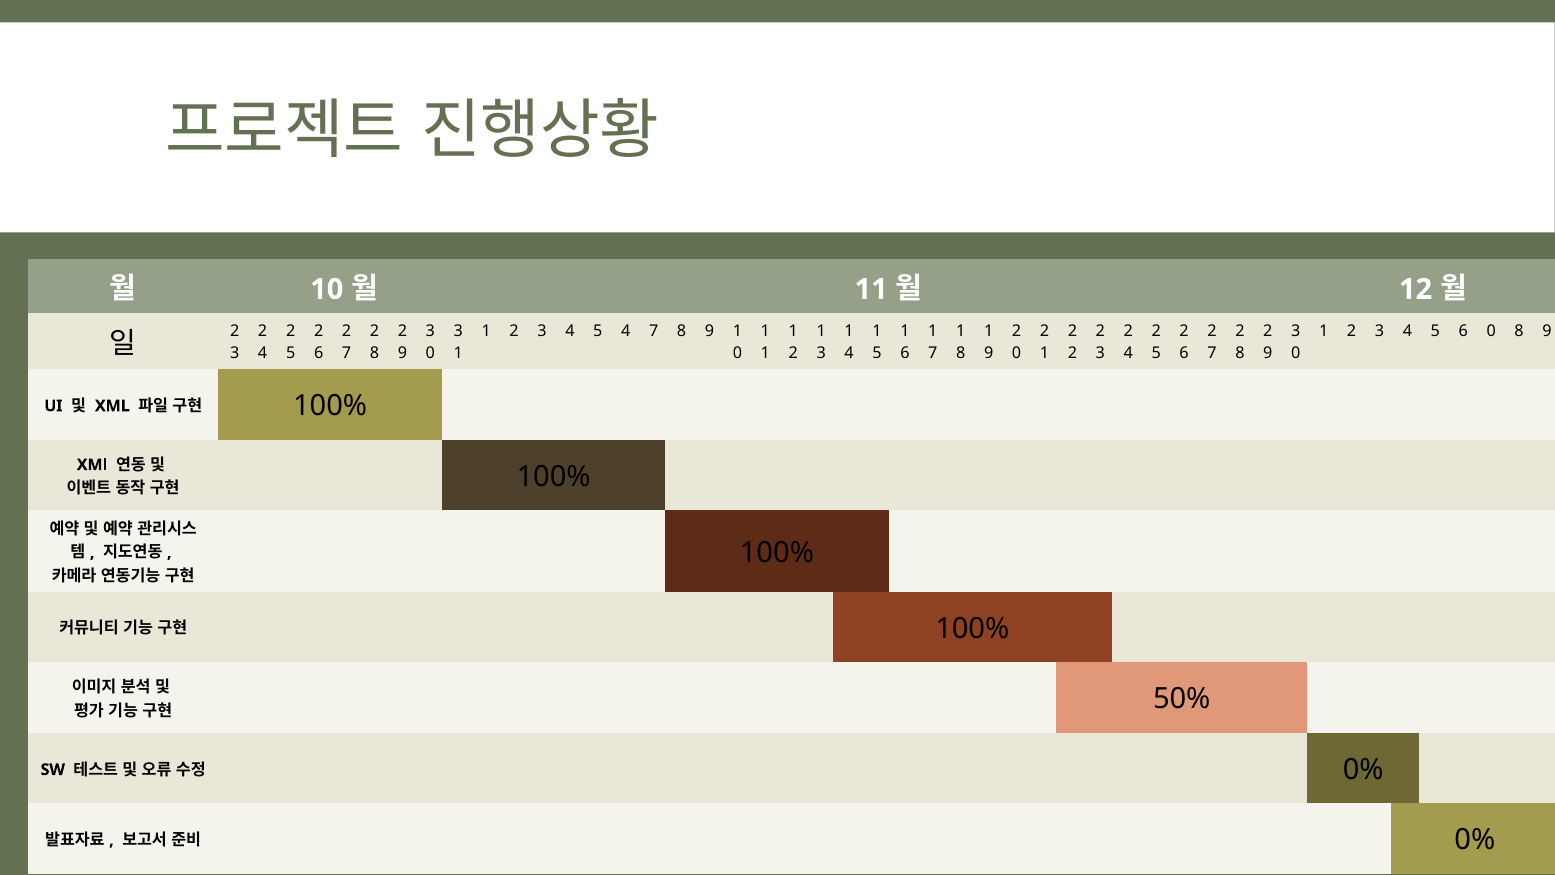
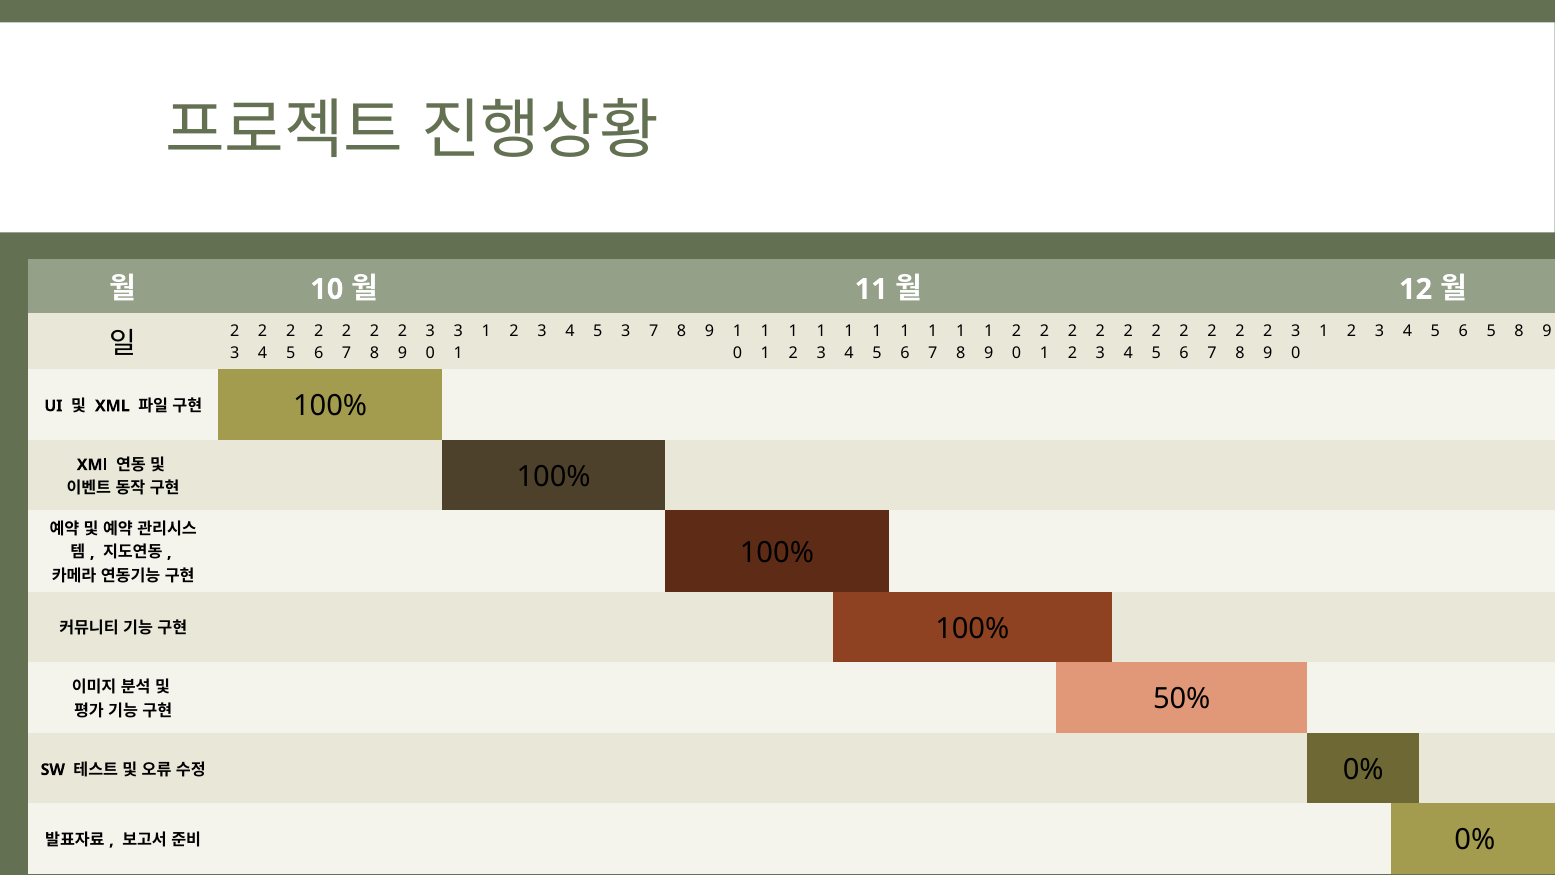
5 4: 4 -> 3 (626, 331)
6 0: 0 -> 5 (1491, 331)
